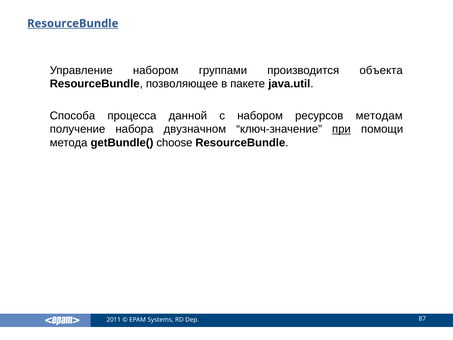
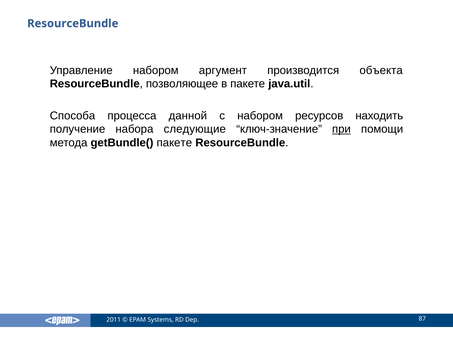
ResourceBundle underline: present -> none (73, 23)
группами: группами -> аргумент (223, 70)
методам: методам -> находить (379, 116)
двузначном: двузначном -> следующие (195, 129)
getBundle( choose: choose -> пакете (174, 143)
